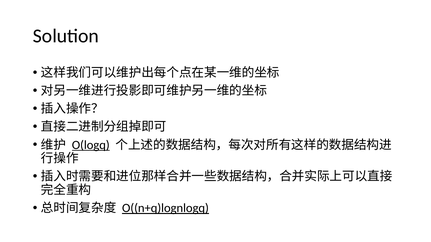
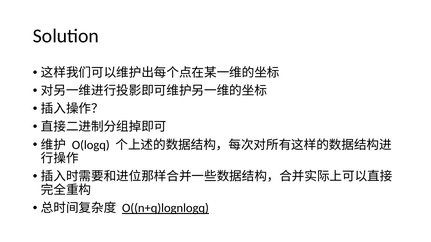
O(logq underline: present -> none (91, 145)
